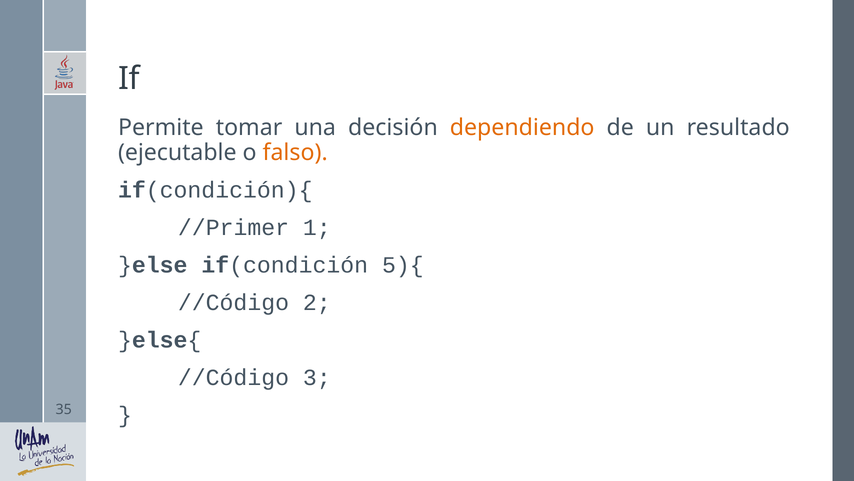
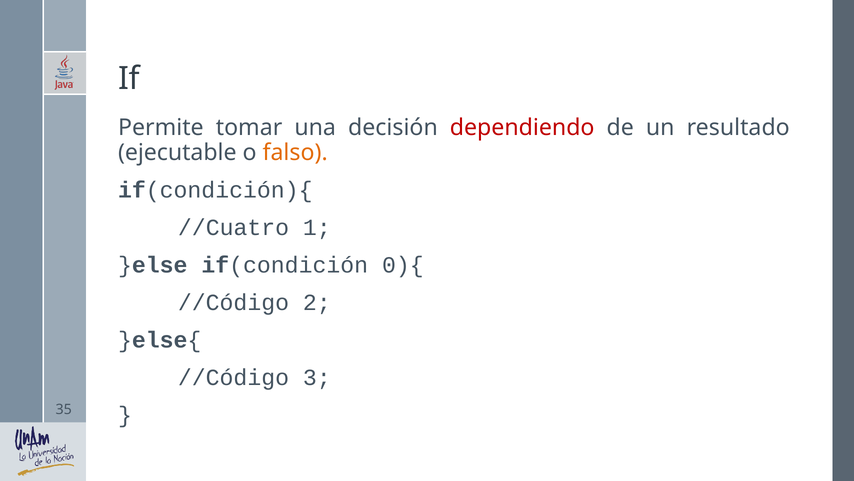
dependiendo colour: orange -> red (522, 128)
//Primer: //Primer -> //Cuatro (234, 227)
5){: 5){ -> 0){ (403, 265)
